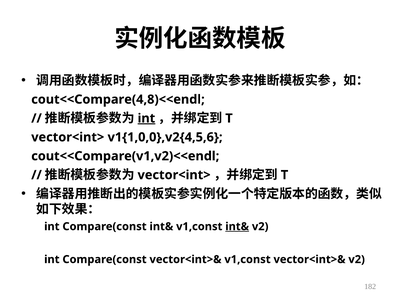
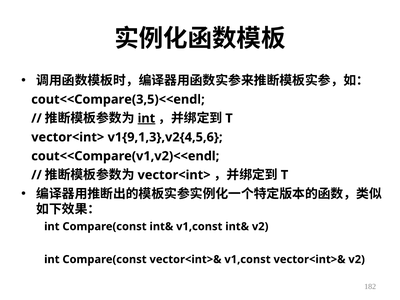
cout<<Compare(4,8)<<endl: cout<<Compare(4,8)<<endl -> cout<<Compare(3,5)<<endl (118, 99)
v1{1,0,0},v2{4,5,6: v1{1,0,0},v2{4,5,6 -> v1{9,1,3},v2{4,5,6 (165, 137)
int& underline: present -> none (237, 227)
